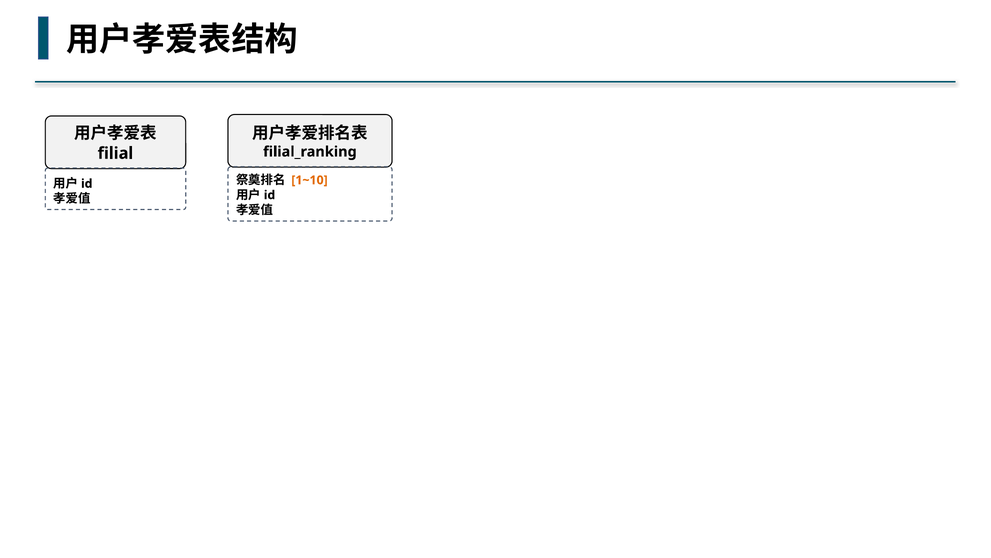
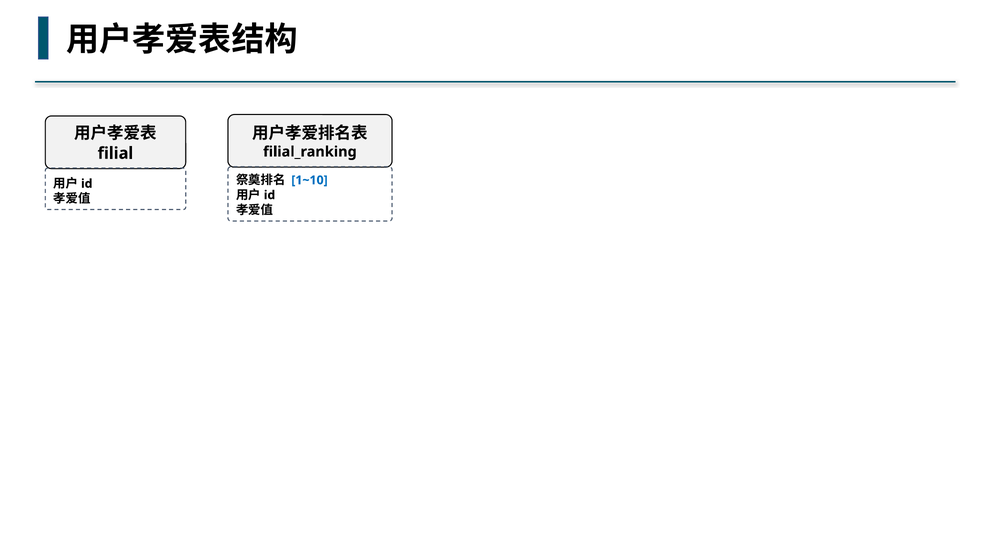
1~10 colour: orange -> blue (310, 180)
